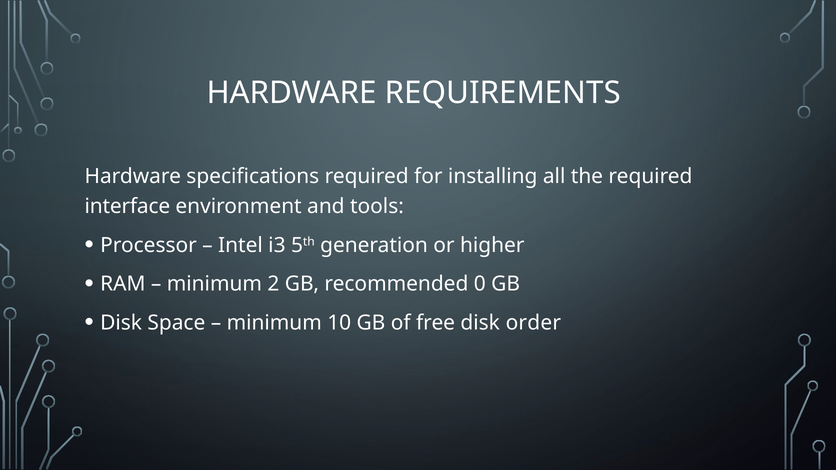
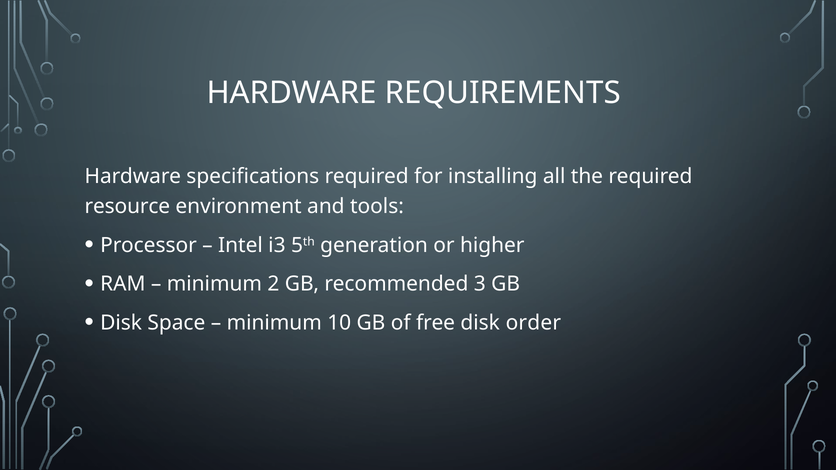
interface: interface -> resource (127, 207)
0: 0 -> 3 (480, 284)
